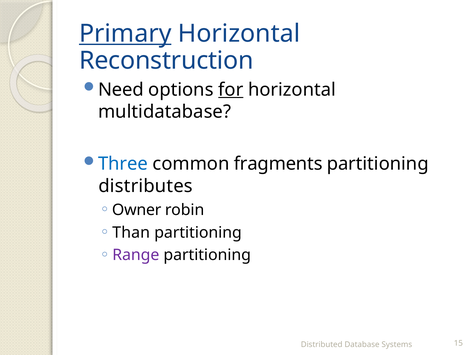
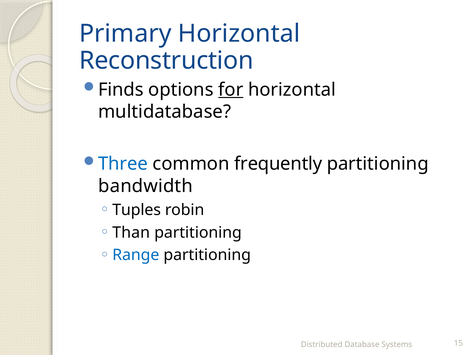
Primary underline: present -> none (125, 34)
Need: Need -> Finds (121, 90)
fragments: fragments -> frequently (278, 164)
distributes: distributes -> bandwidth (146, 186)
Owner: Owner -> Tuples (137, 210)
Range colour: purple -> blue (136, 255)
